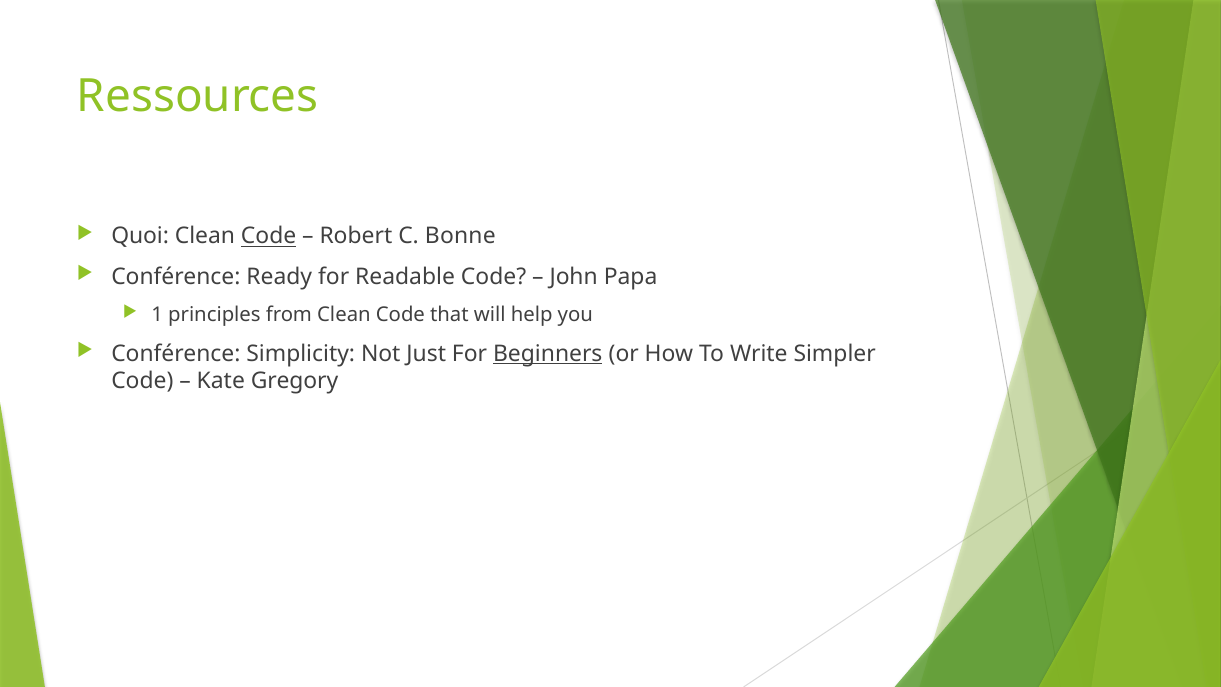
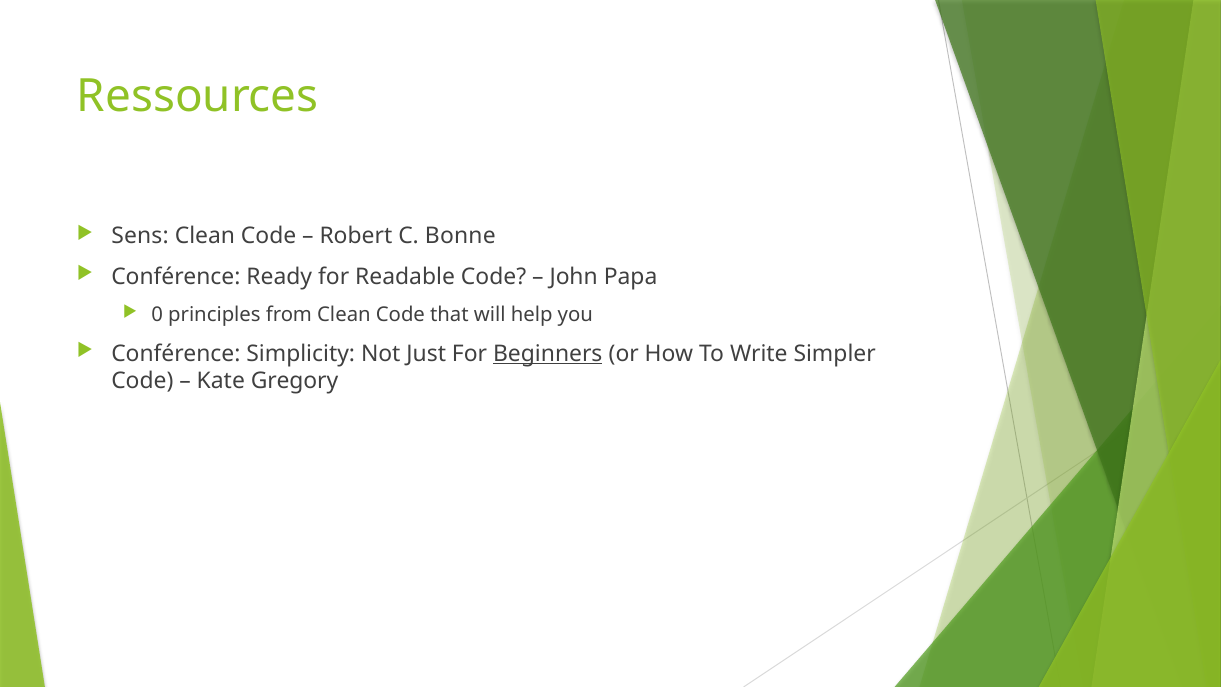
Quoi: Quoi -> Sens (140, 236)
Code underline: present -> none (269, 236)
1: 1 -> 0 (157, 315)
